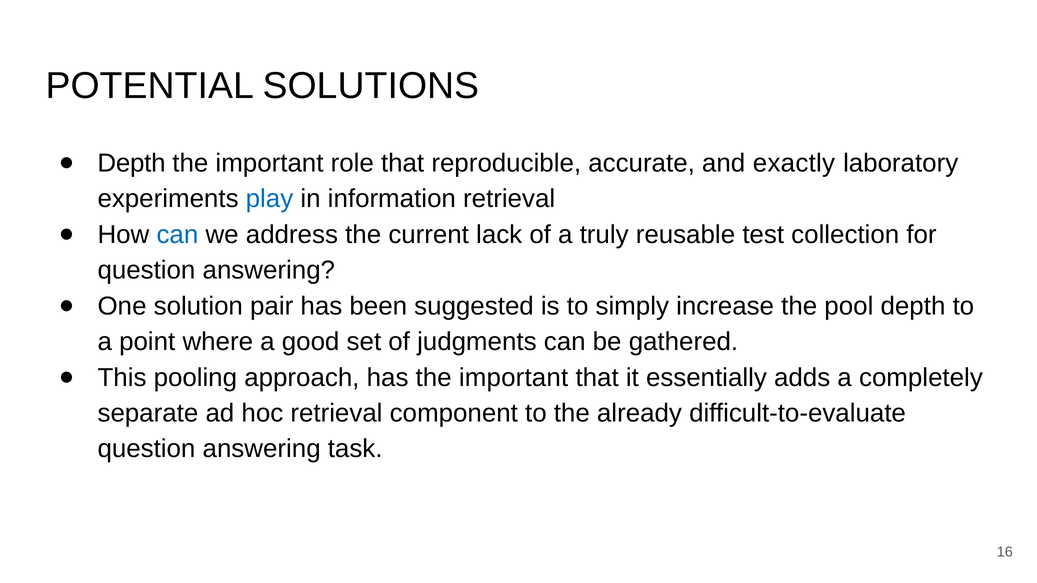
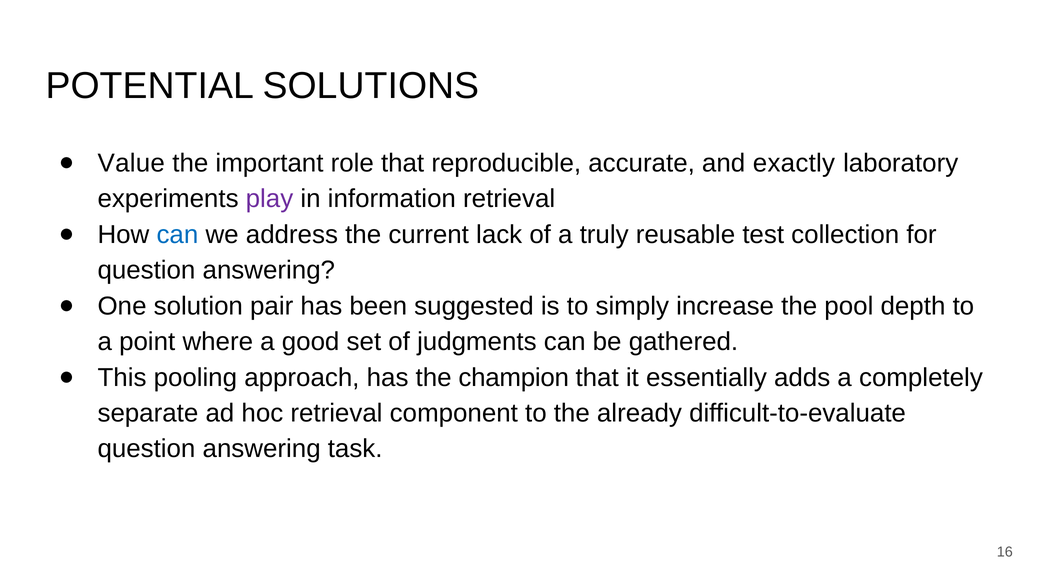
Depth: Depth -> Value (131, 163)
play colour: blue -> purple (269, 199)
has the important: important -> champion (514, 378)
